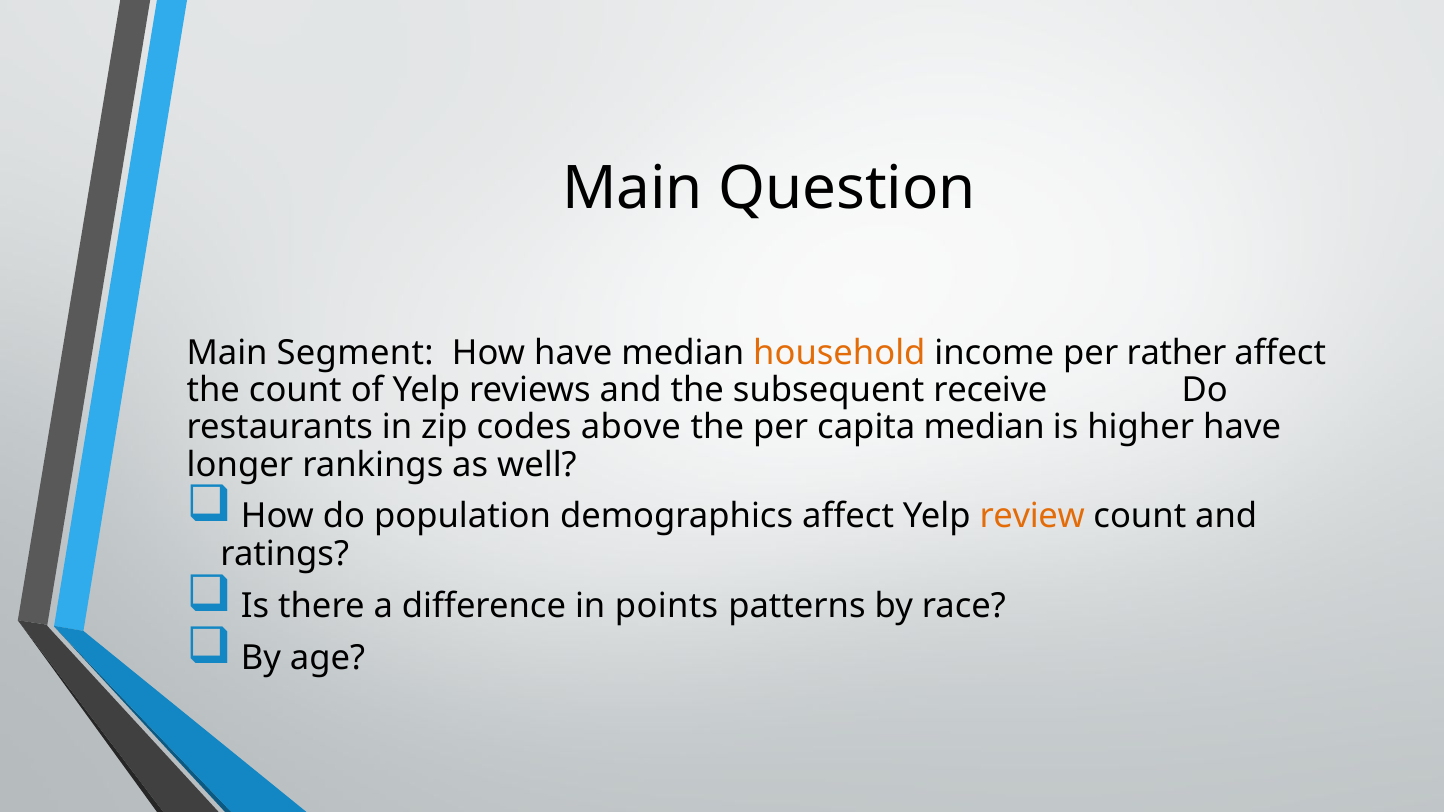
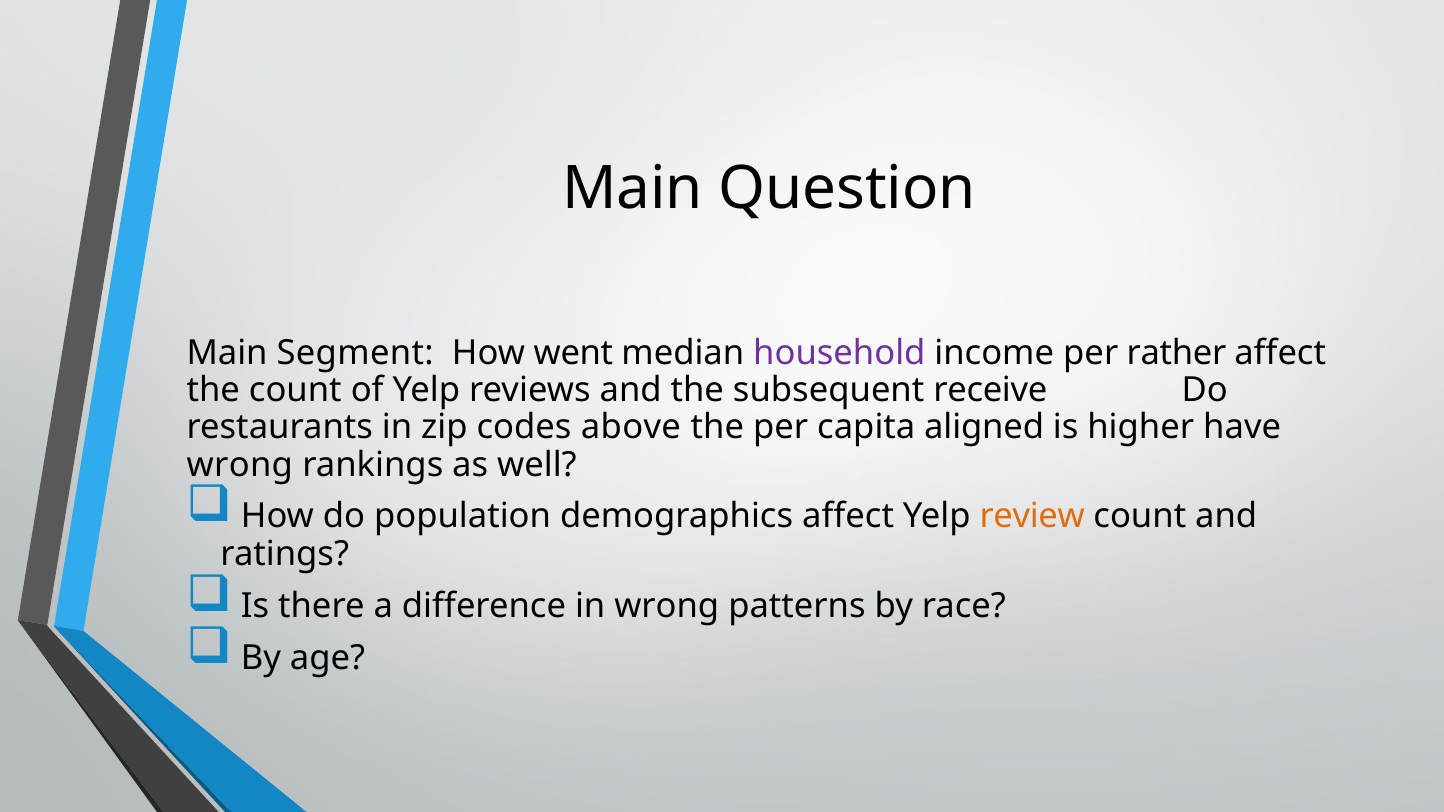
How have: have -> went (573, 353)
household colour: orange -> purple (839, 353)
capita median: median -> aligned (984, 427)
longer: longer -> wrong (240, 465)
in points: points -> wrong (667, 606)
